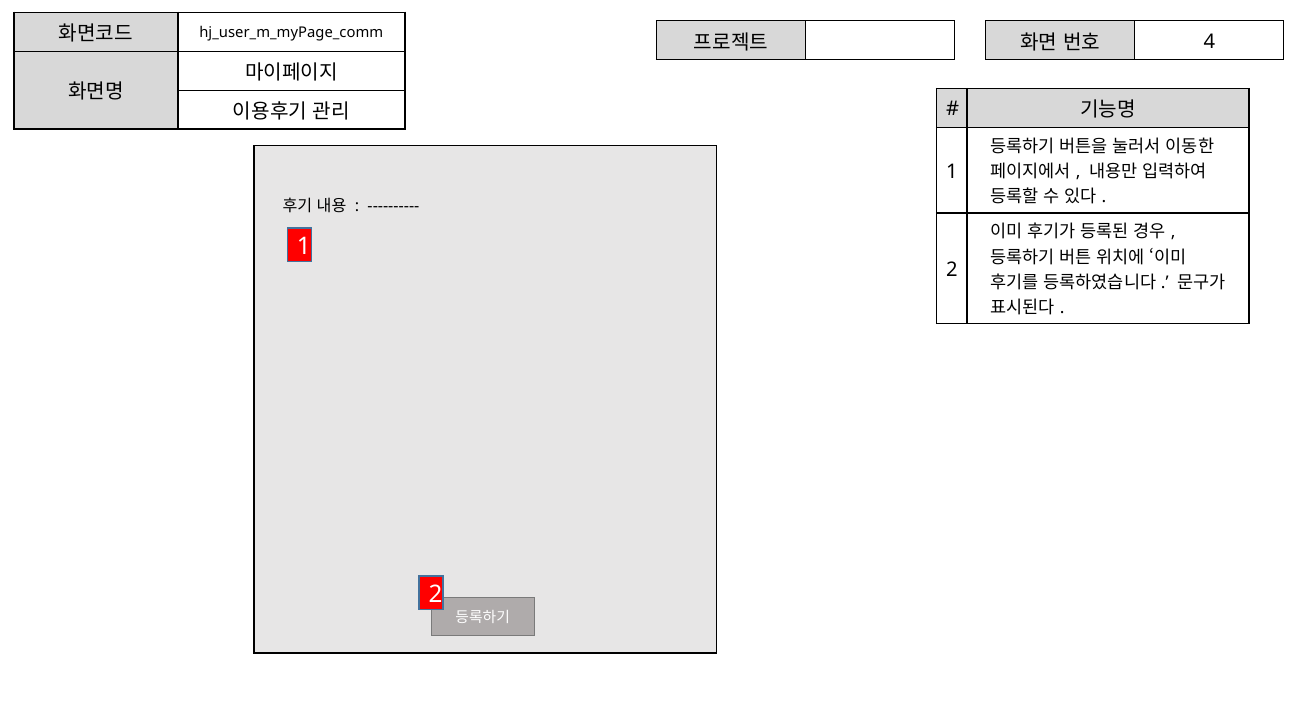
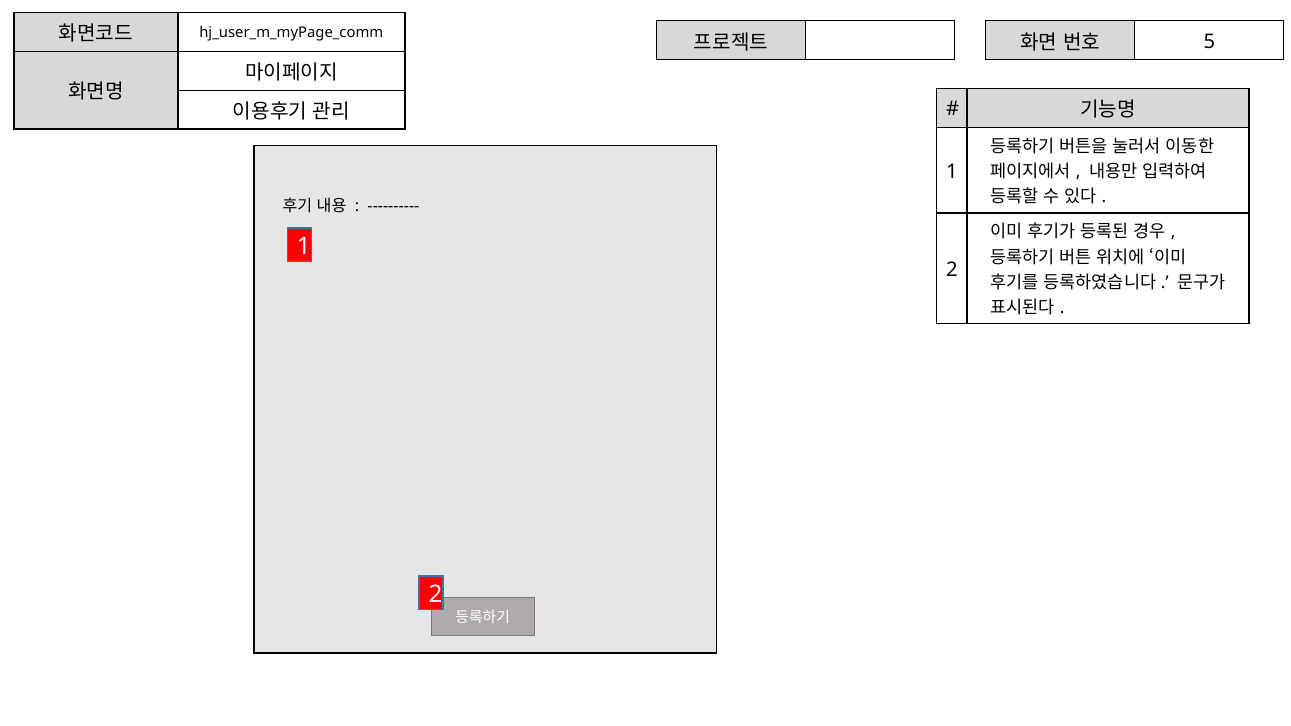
4: 4 -> 5 (1209, 41)
